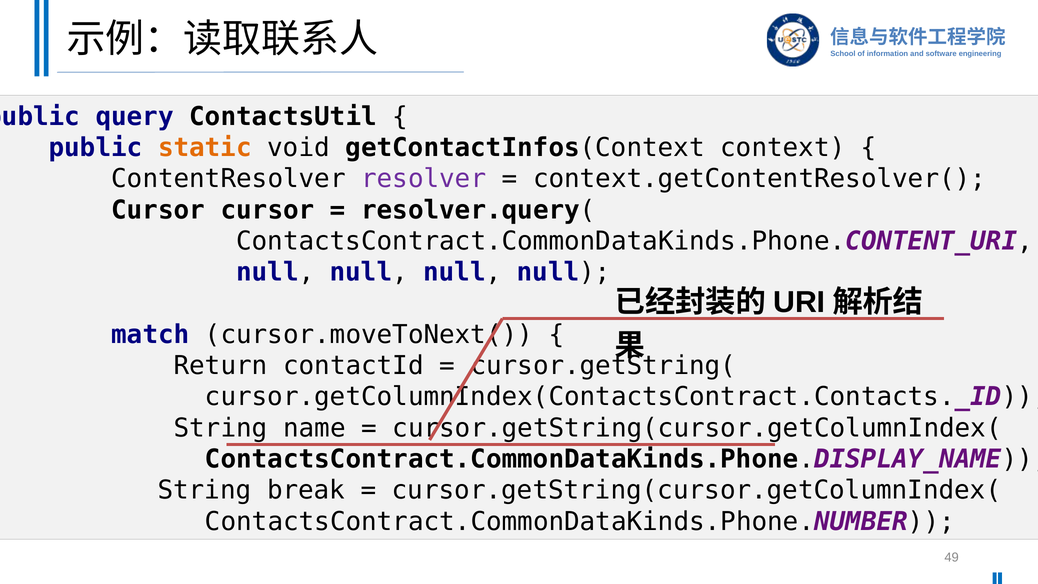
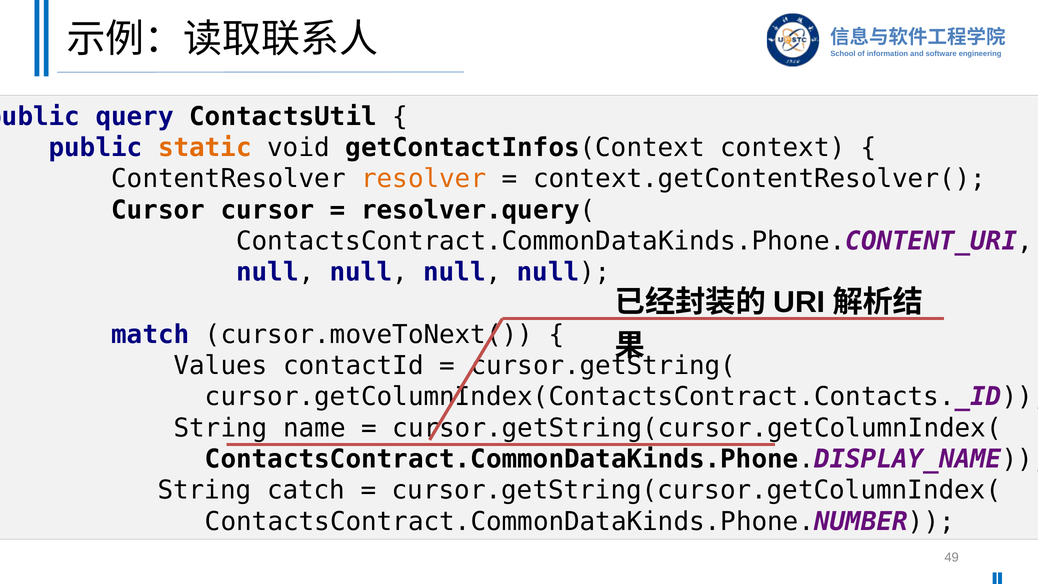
resolver colour: purple -> orange (424, 179)
Return: Return -> Values (221, 366)
break: break -> catch (306, 490)
